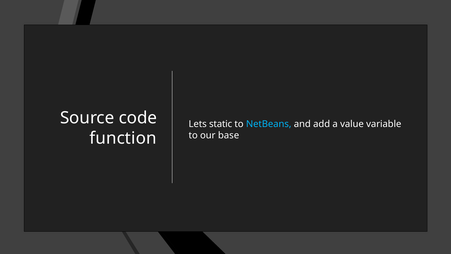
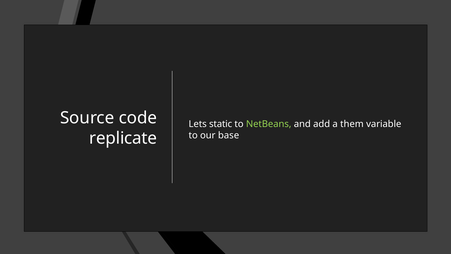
NetBeans colour: light blue -> light green (269, 124)
value: value -> them (352, 124)
function: function -> replicate (123, 138)
